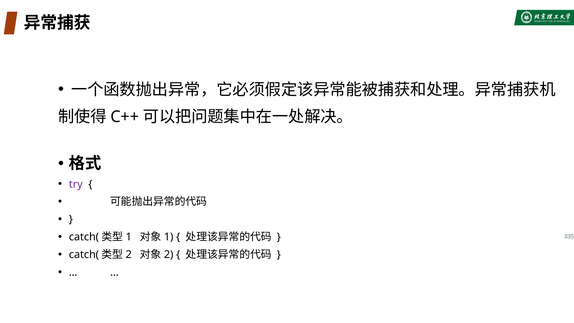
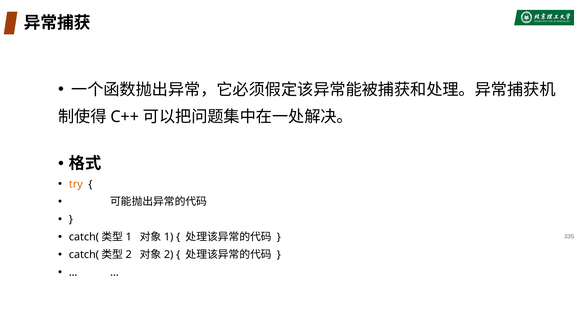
try colour: purple -> orange (76, 184)
